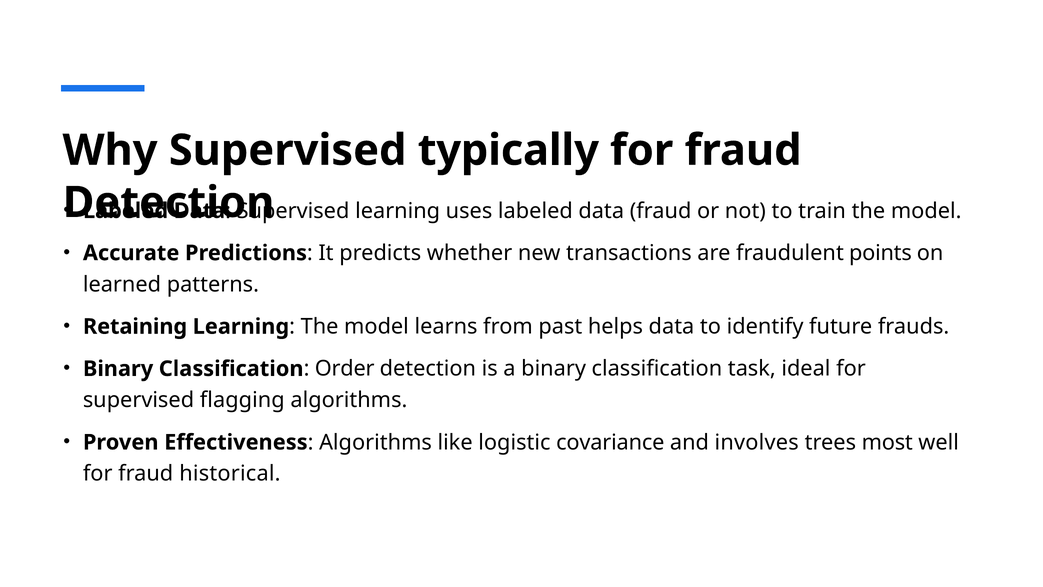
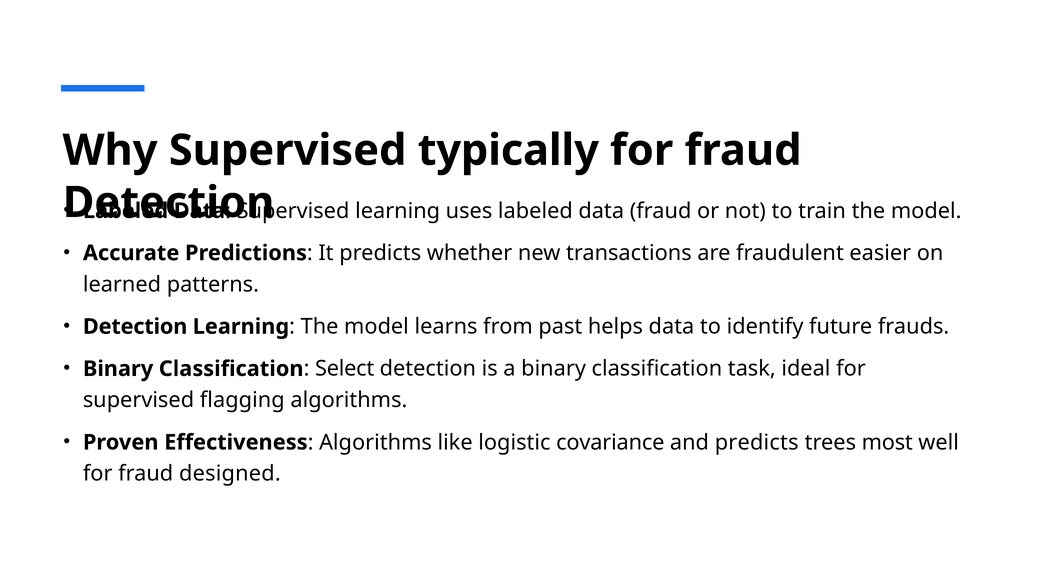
points: points -> easier (880, 253)
Retaining: Retaining -> Detection (135, 326)
Order: Order -> Select (345, 369)
and involves: involves -> predicts (757, 442)
historical: historical -> designed (230, 473)
